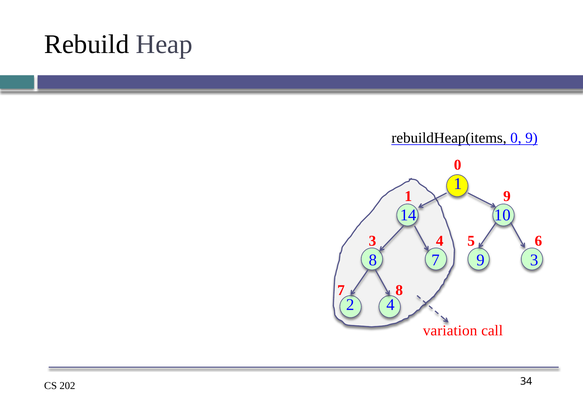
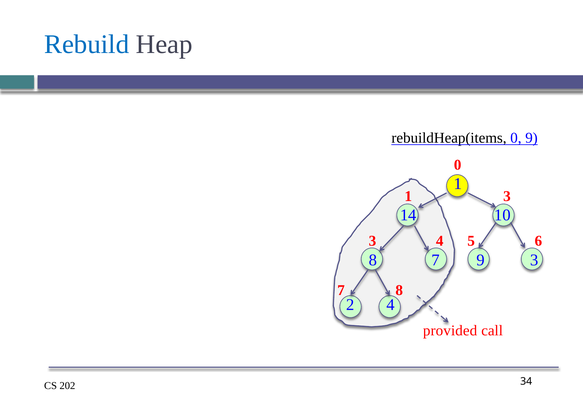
Rebuild colour: black -> blue (87, 44)
1 9: 9 -> 3 (507, 197)
variation: variation -> provided (450, 331)
